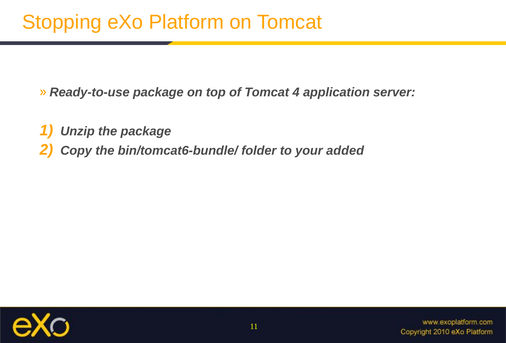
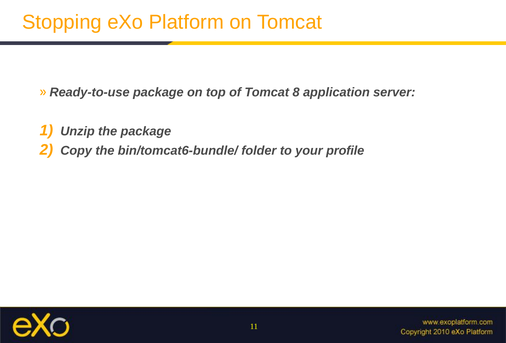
4: 4 -> 8 (296, 92)
added: added -> profile (345, 151)
